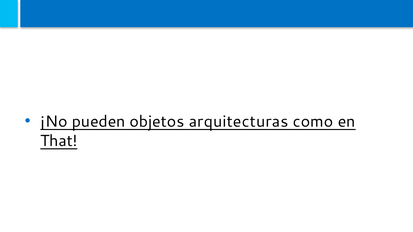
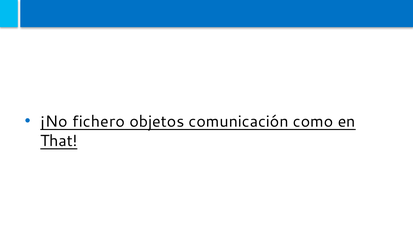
pueden: pueden -> fichero (99, 122)
arquitecturas: arquitecturas -> comunicación (239, 122)
